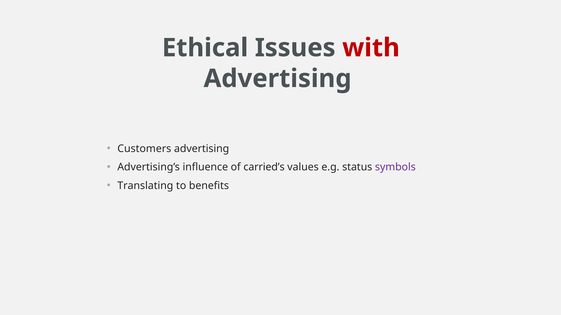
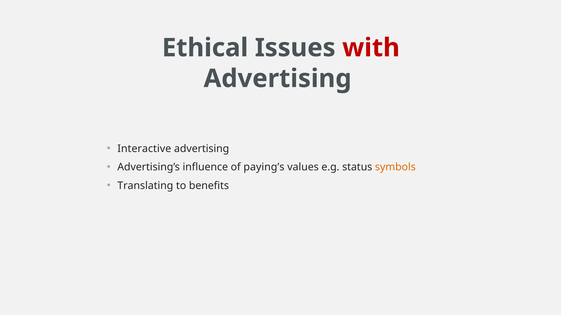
Customers: Customers -> Interactive (144, 149)
carried’s: carried’s -> paying’s (264, 167)
symbols colour: purple -> orange (395, 167)
